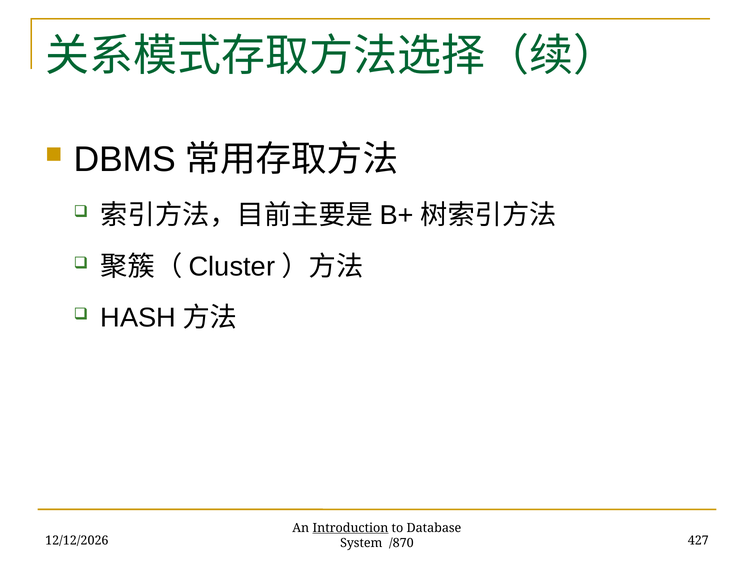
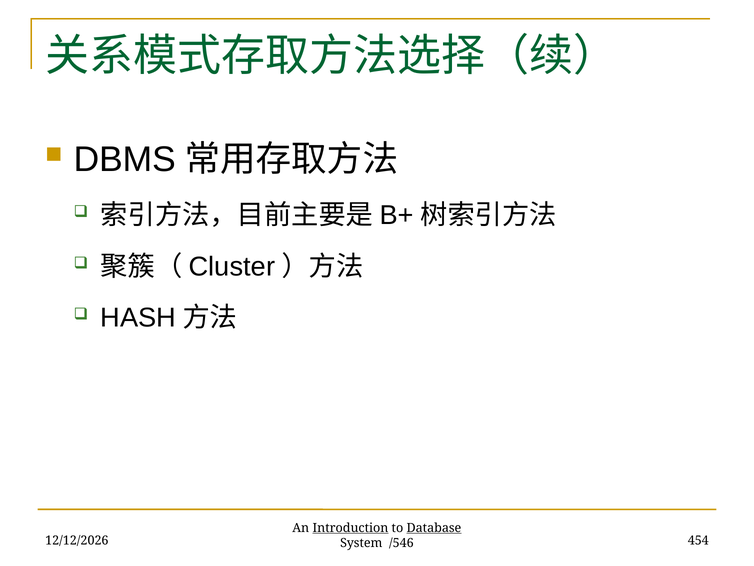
Database underline: none -> present (434, 527)
427: 427 -> 454 (698, 540)
/870: /870 -> /546 (401, 542)
